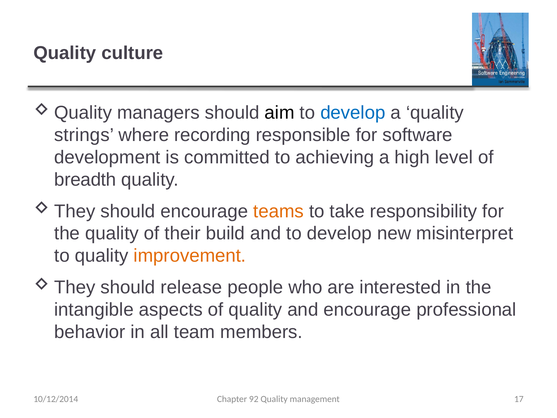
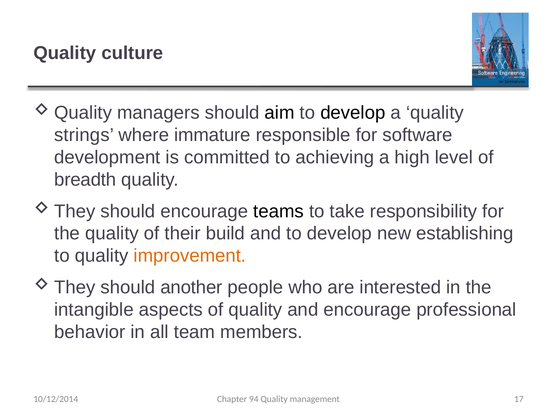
develop colour: blue -> black (353, 113)
recording: recording -> immature (212, 135)
teams colour: orange -> black (279, 211)
misinterpret: misinterpret -> establishing (465, 233)
release: release -> another (191, 287)
92: 92 -> 94 (254, 399)
